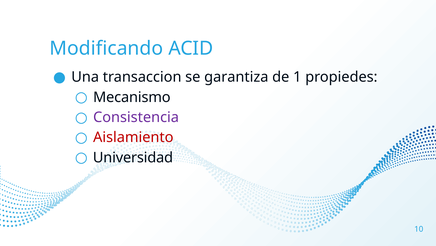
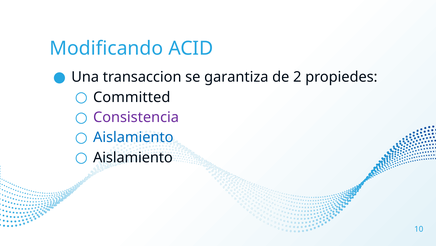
1: 1 -> 2 (297, 77)
Mecanismo: Mecanismo -> Committed (132, 97)
Aislamiento colour: red -> blue (133, 137)
Universidad: Universidad -> Aislamiento (133, 157)
